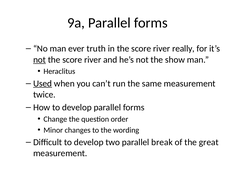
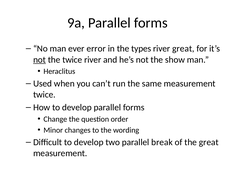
truth: truth -> error (96, 48)
in the score: score -> types (141, 48)
river really: really -> great (183, 48)
score: score -> twice (72, 59)
Used underline: present -> none (43, 83)
